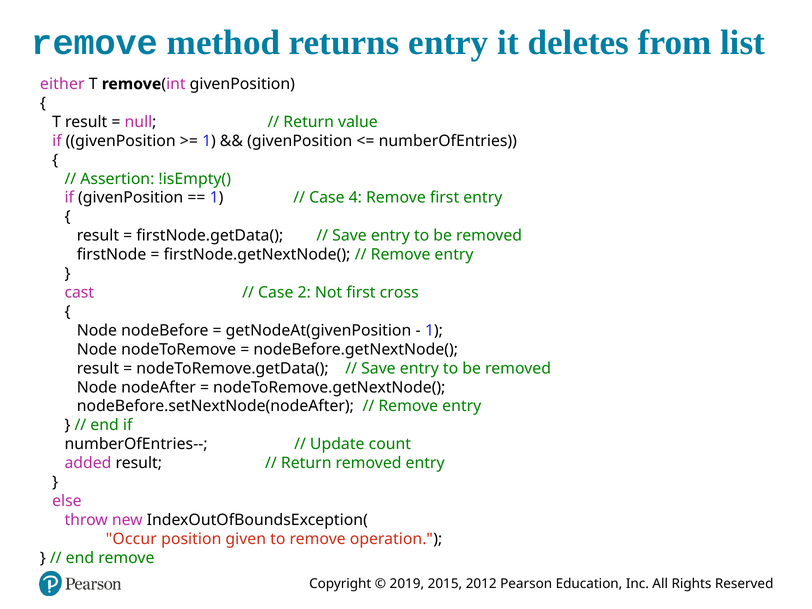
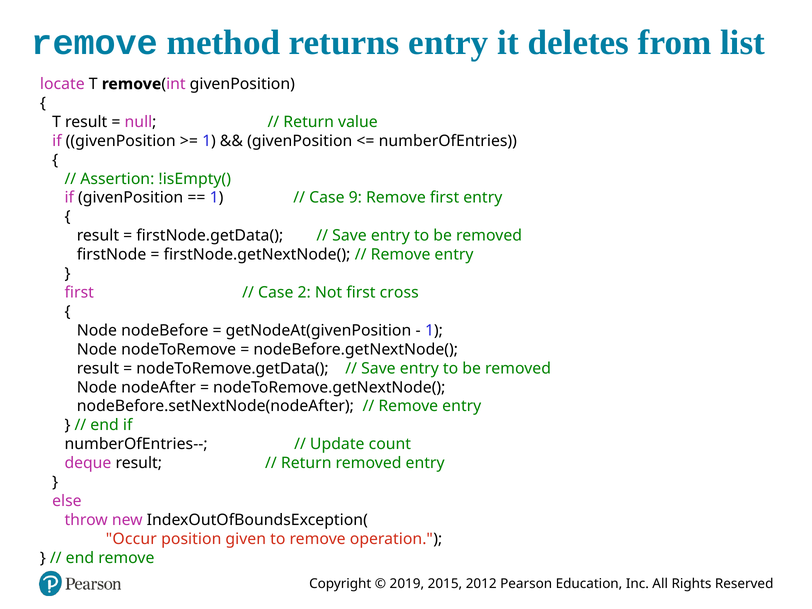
either: either -> locate (62, 84)
4: 4 -> 9 (355, 198)
cast: cast -> first (79, 293)
added: added -> deque (88, 463)
